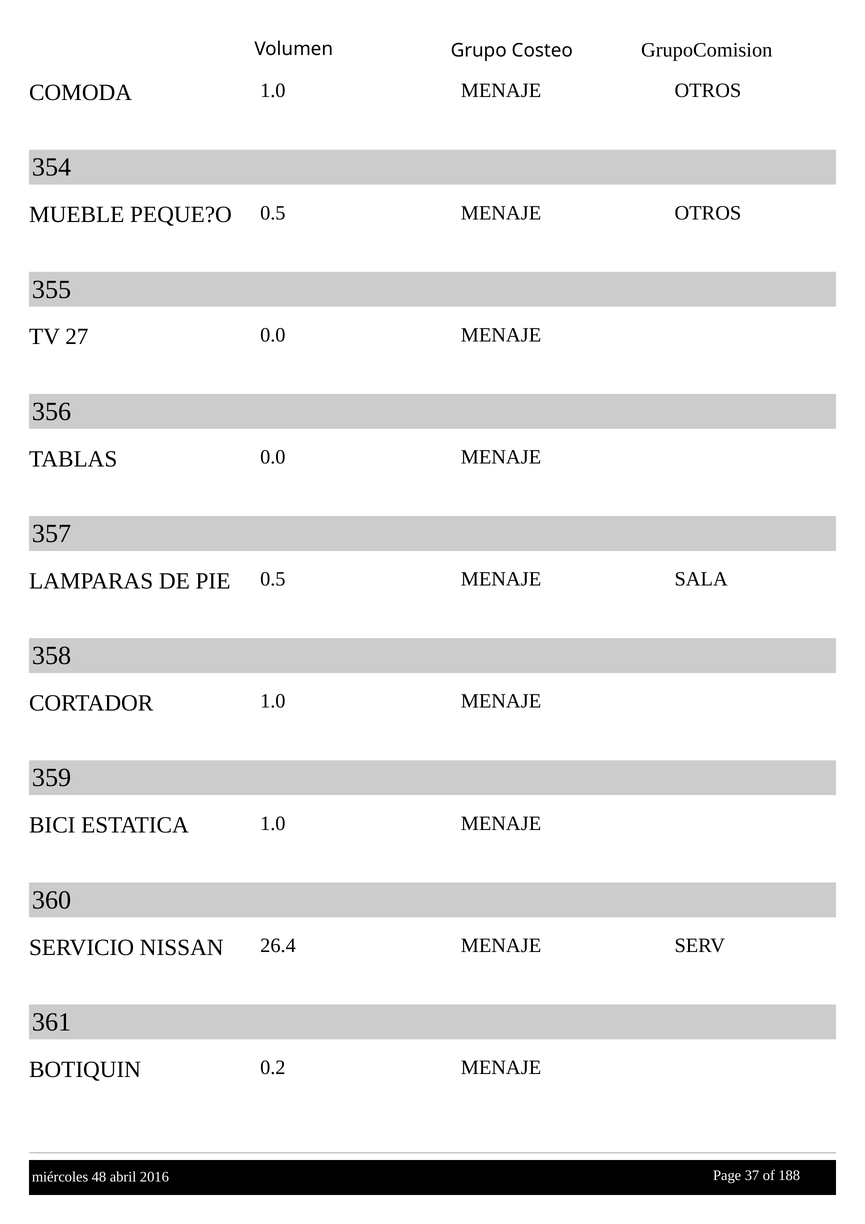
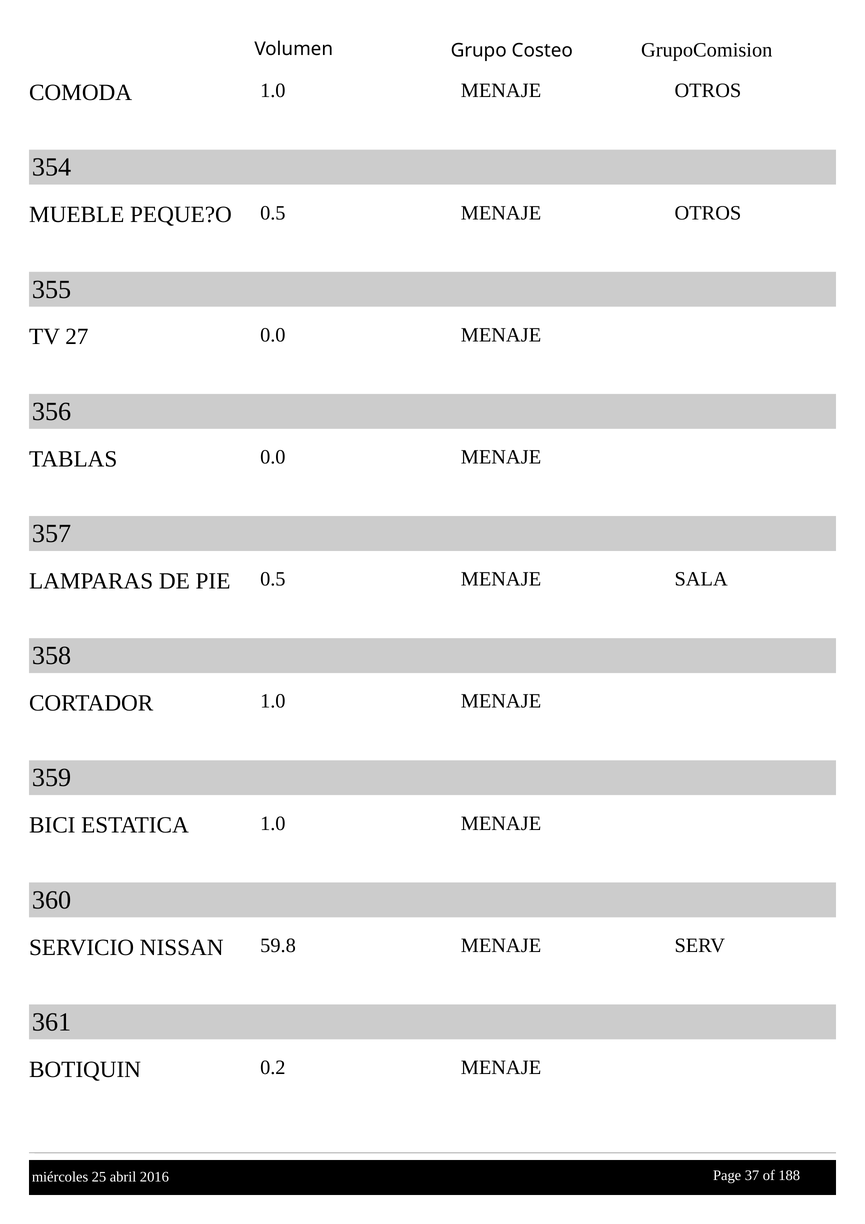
26.4: 26.4 -> 59.8 (278, 946)
48: 48 -> 25 (99, 1177)
